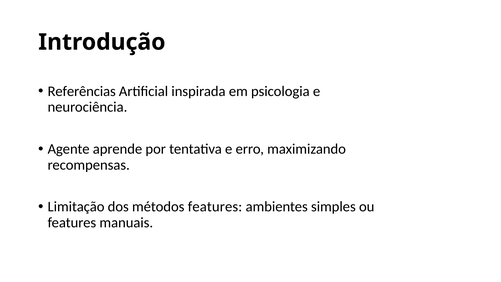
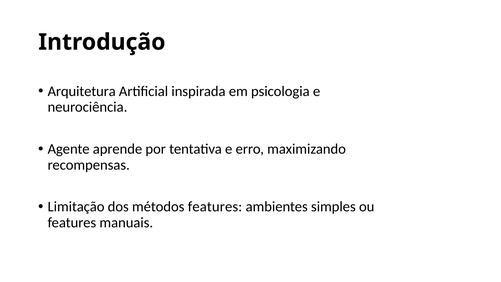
Referências: Referências -> Arquitetura (82, 91)
